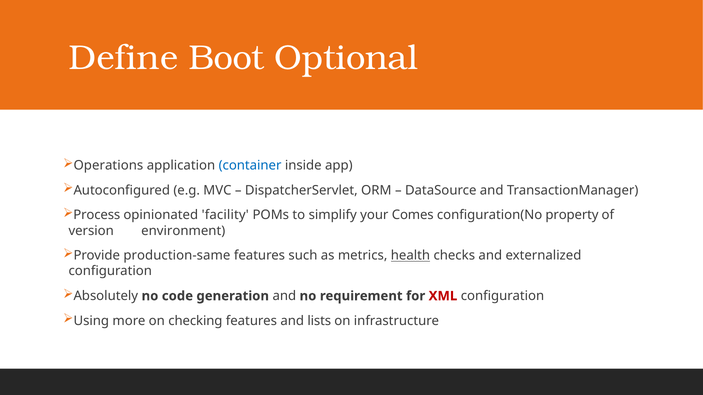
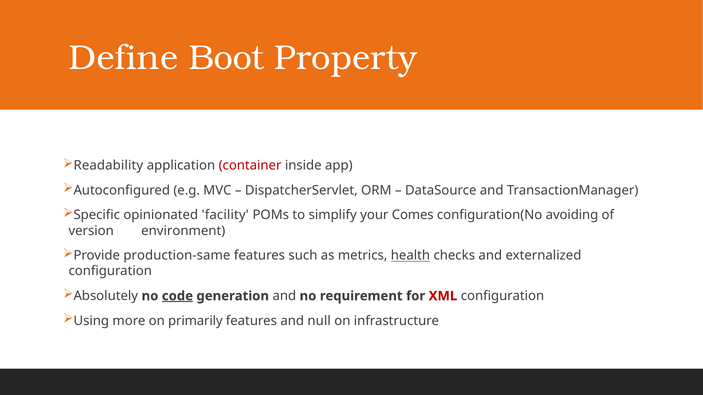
Optional: Optional -> Property (346, 58)
Operations: Operations -> Readability (108, 166)
container colour: blue -> red (250, 166)
Process: Process -> Specific (97, 215)
property: property -> avoiding (572, 215)
code underline: none -> present (177, 296)
checking: checking -> primarily (195, 321)
lists: lists -> null (319, 321)
